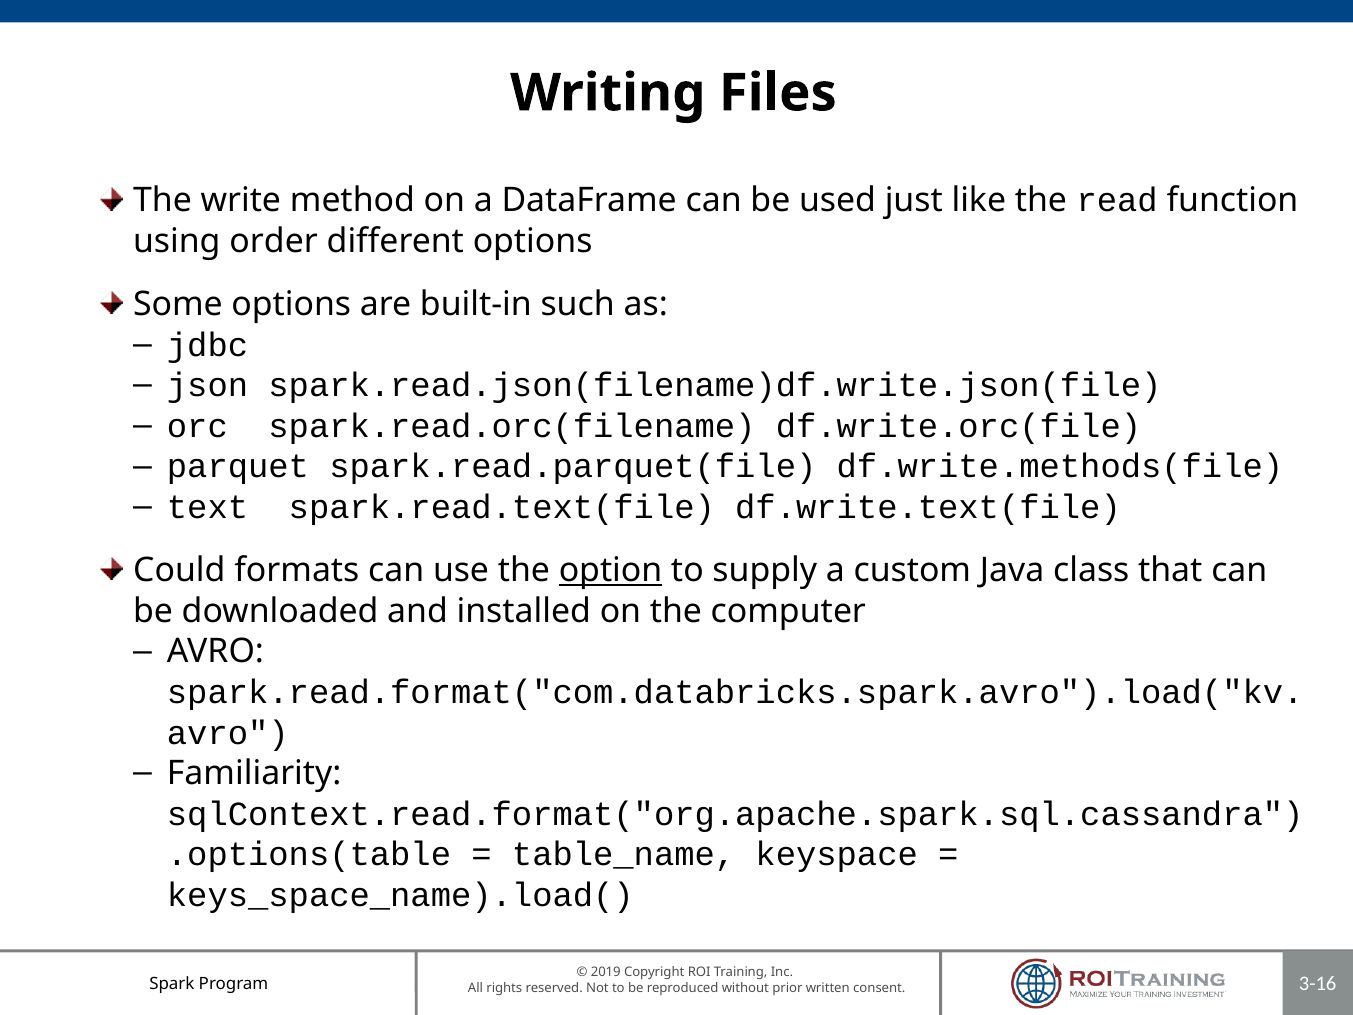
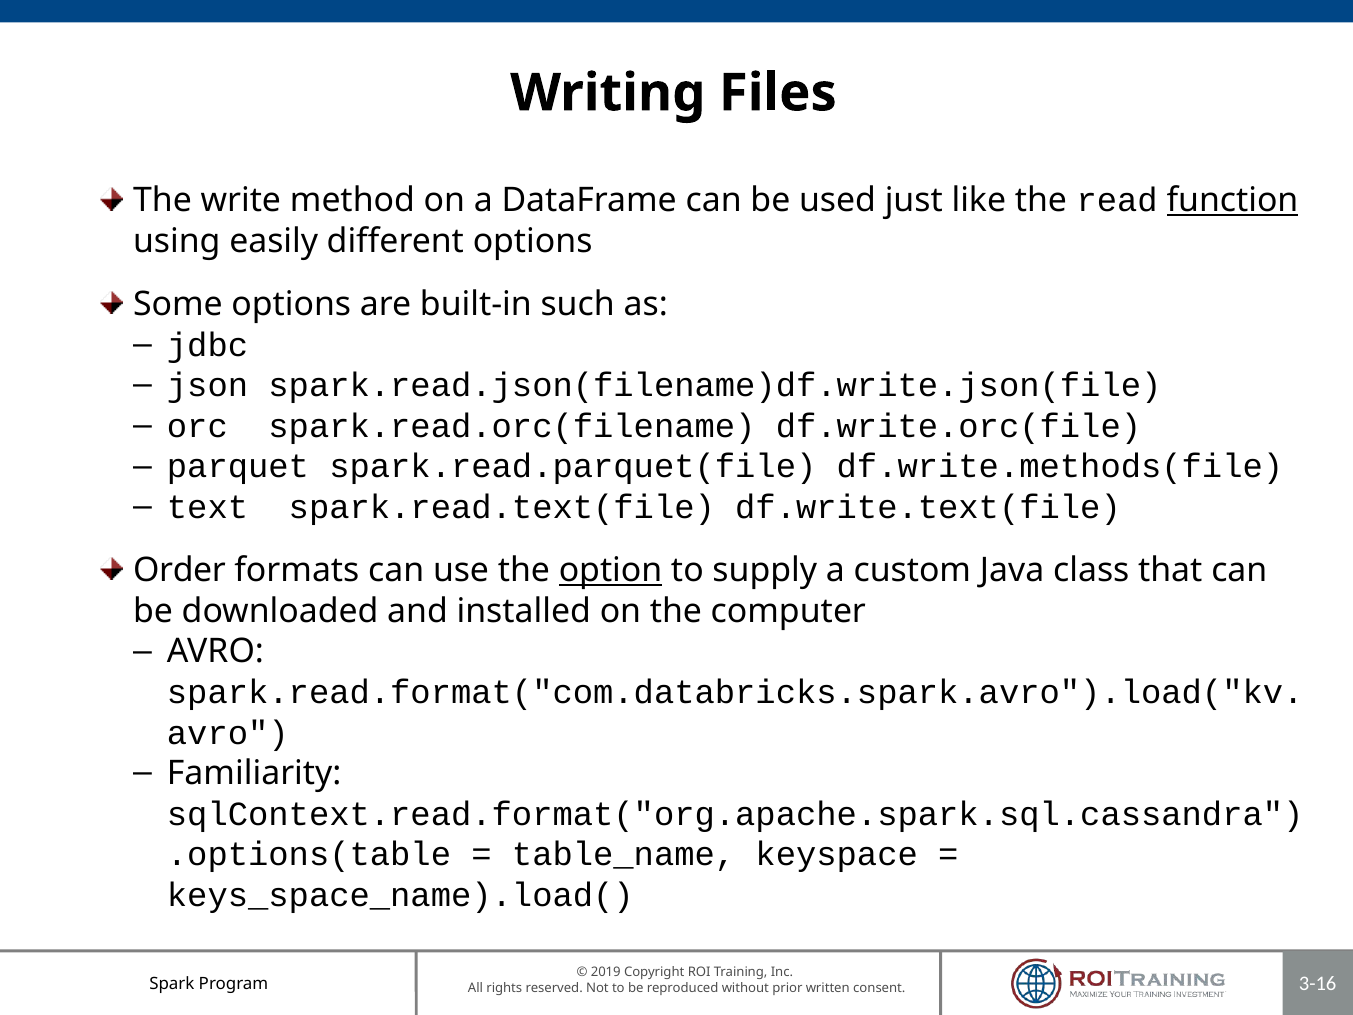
function underline: none -> present (1232, 201)
order: order -> easily (274, 241)
Could: Could -> Order (179, 570)
